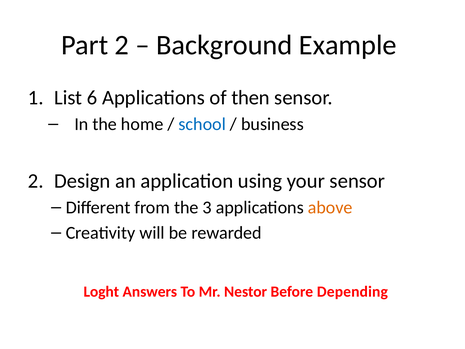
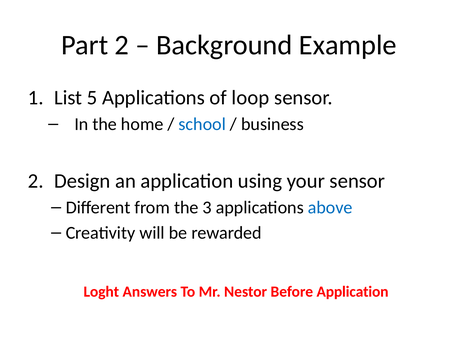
6: 6 -> 5 (92, 98)
then: then -> loop (250, 98)
above colour: orange -> blue (330, 207)
Before Depending: Depending -> Application (353, 292)
